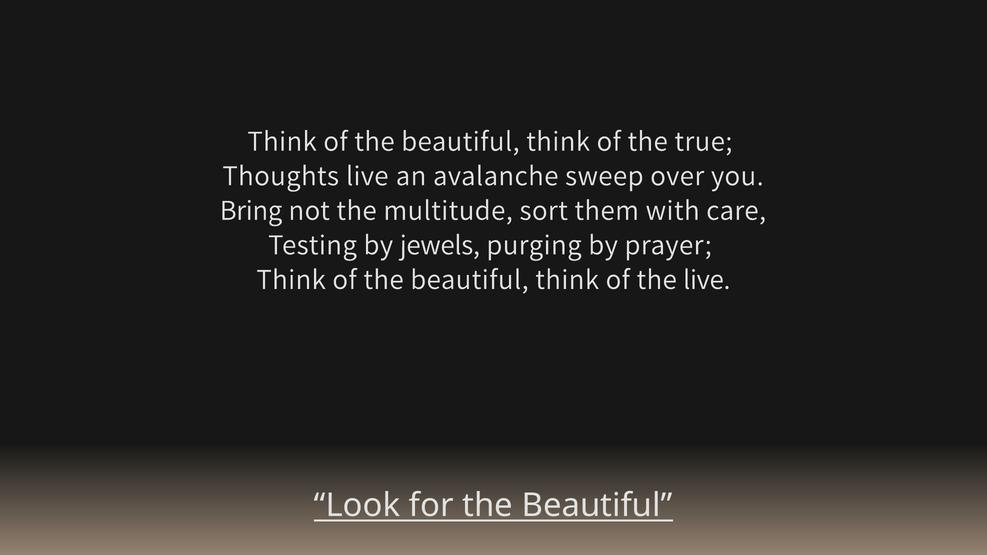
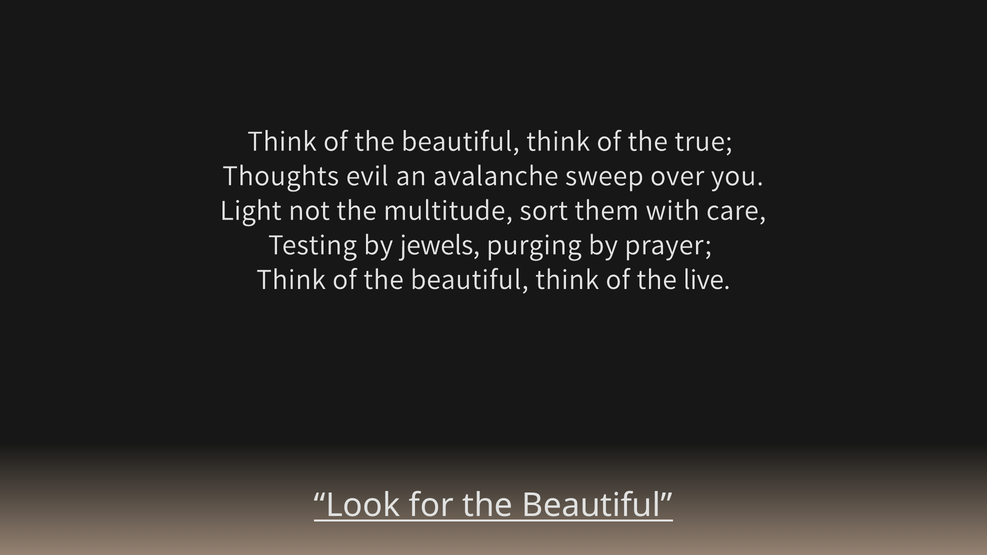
Thoughts live: live -> evil (367, 176)
Bring: Bring -> Light (251, 210)
